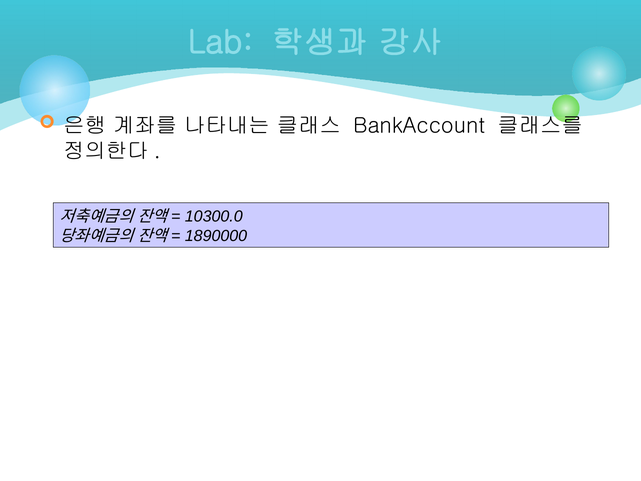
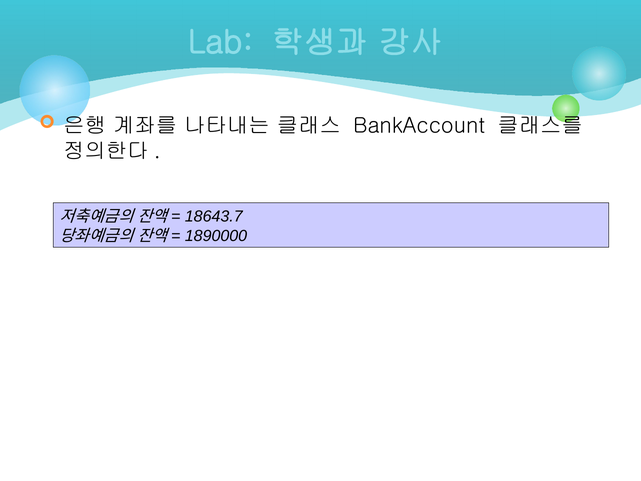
10300.0: 10300.0 -> 18643.7 (214, 216)
